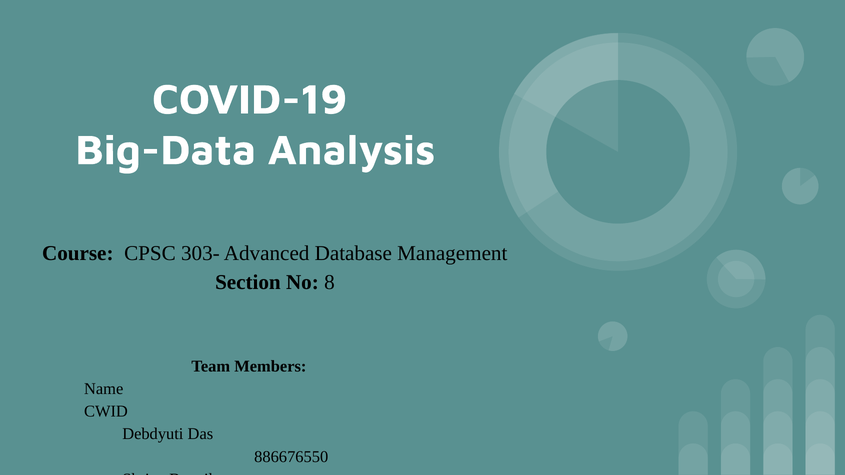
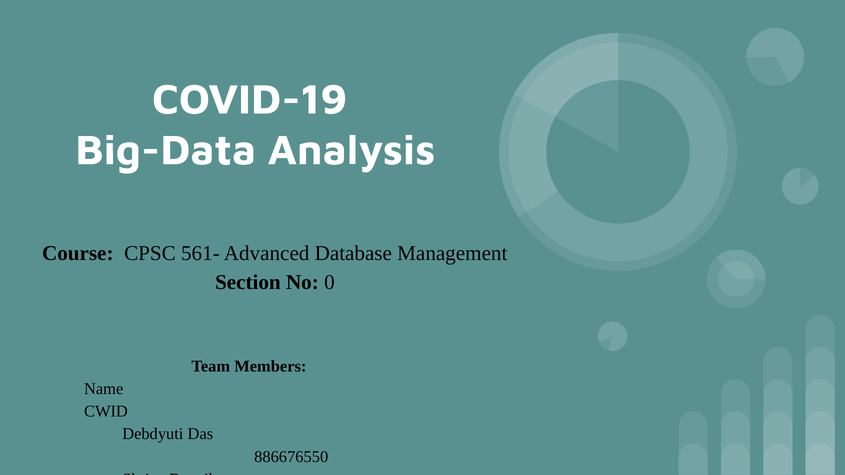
303-: 303- -> 561- (200, 253)
8: 8 -> 0 (329, 282)
